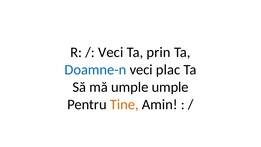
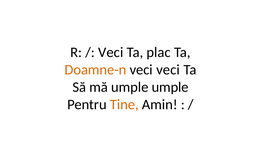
prin: prin -> plac (159, 52)
Doamne-n colour: blue -> orange (95, 70)
veci plac: plac -> veci (168, 70)
